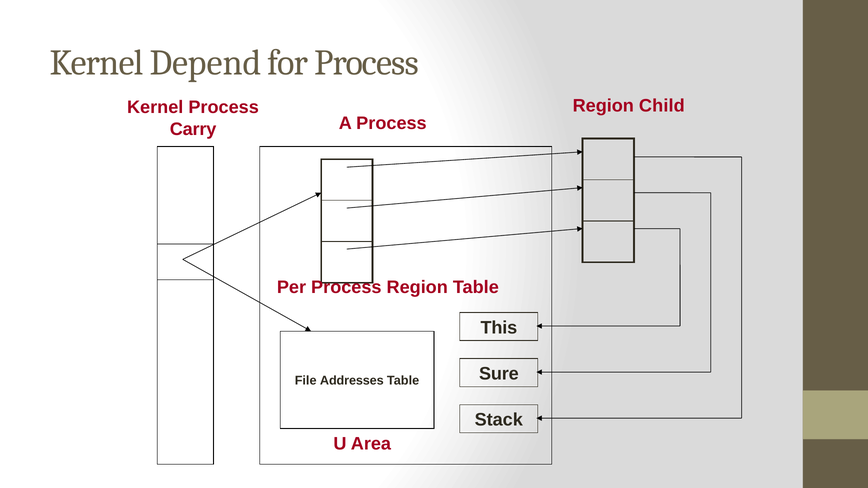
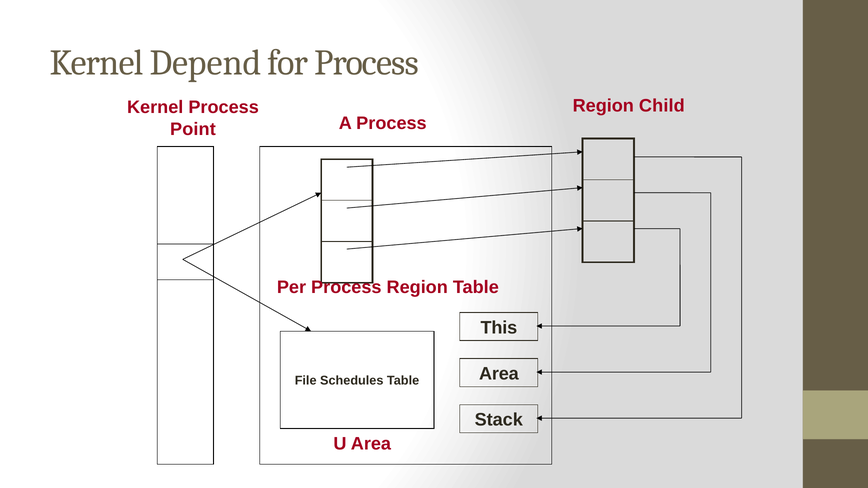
Carry: Carry -> Point (193, 129)
Sure: Sure -> Area (499, 374)
Addresses: Addresses -> Schedules (352, 381)
